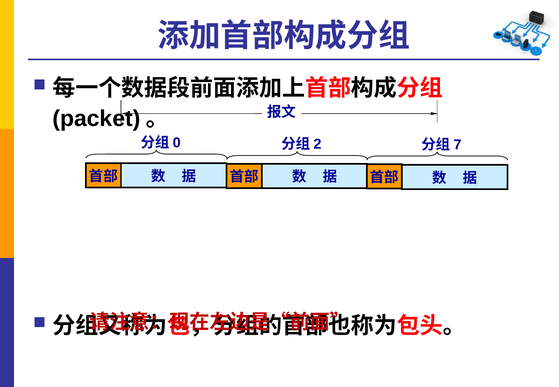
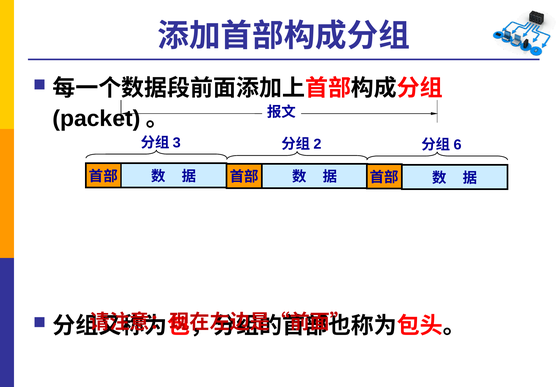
0: 0 -> 3 (177, 143)
7: 7 -> 6 (458, 145)
